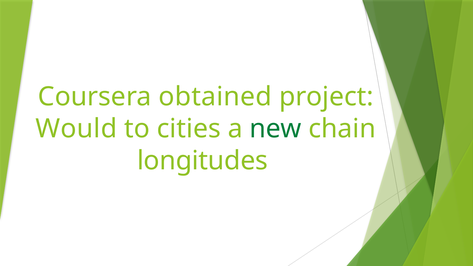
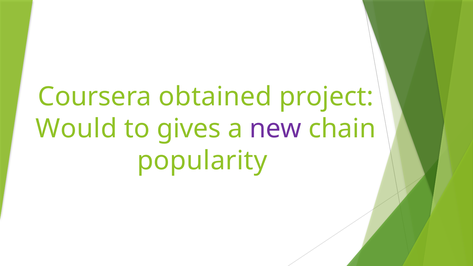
cities: cities -> gives (189, 129)
new colour: green -> purple (276, 129)
longitudes: longitudes -> popularity (202, 161)
